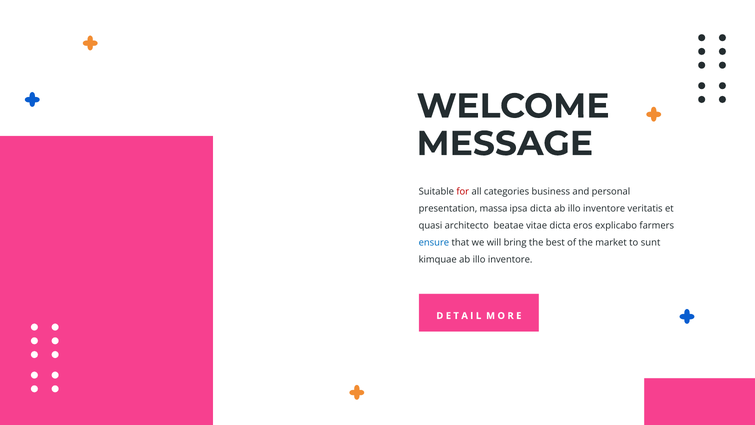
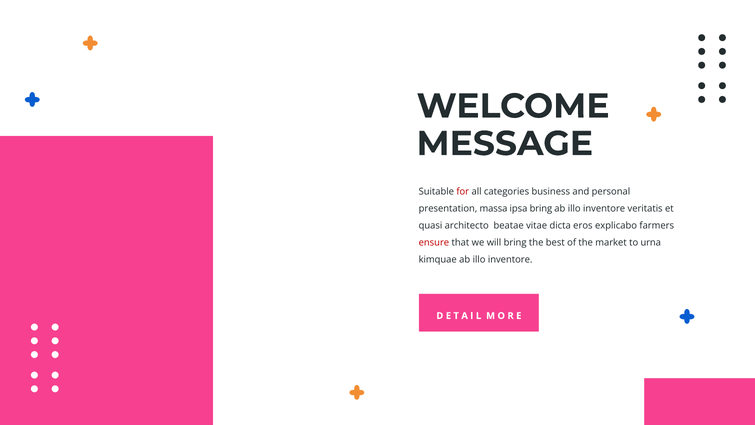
ipsa dicta: dicta -> bring (541, 208)
ensure colour: blue -> red (434, 242)
sunt: sunt -> urna (651, 242)
